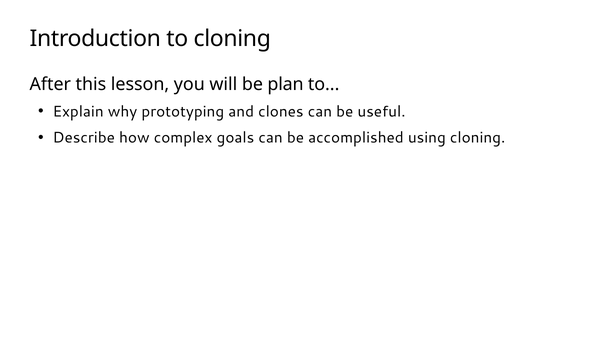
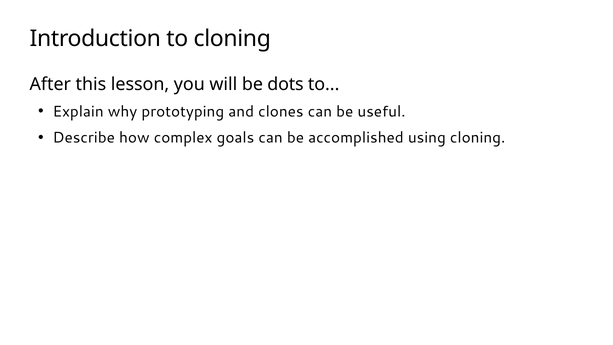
plan: plan -> dots (286, 84)
